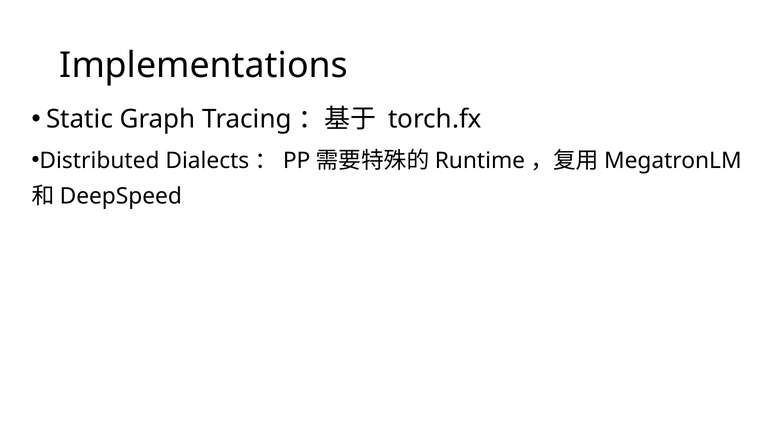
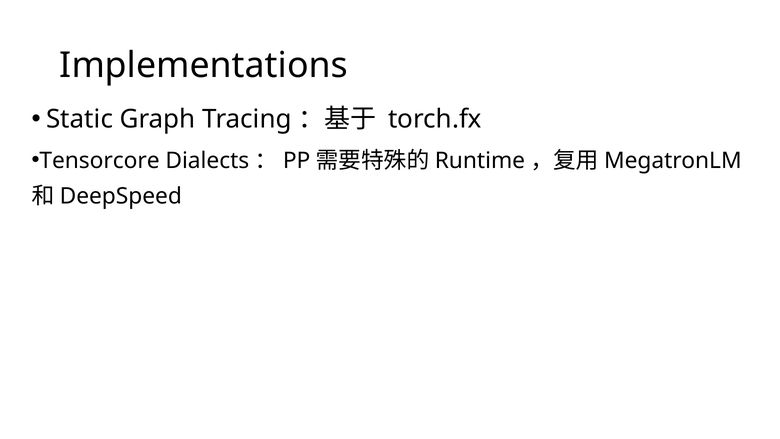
Distributed: Distributed -> Tensorcore (100, 160)
